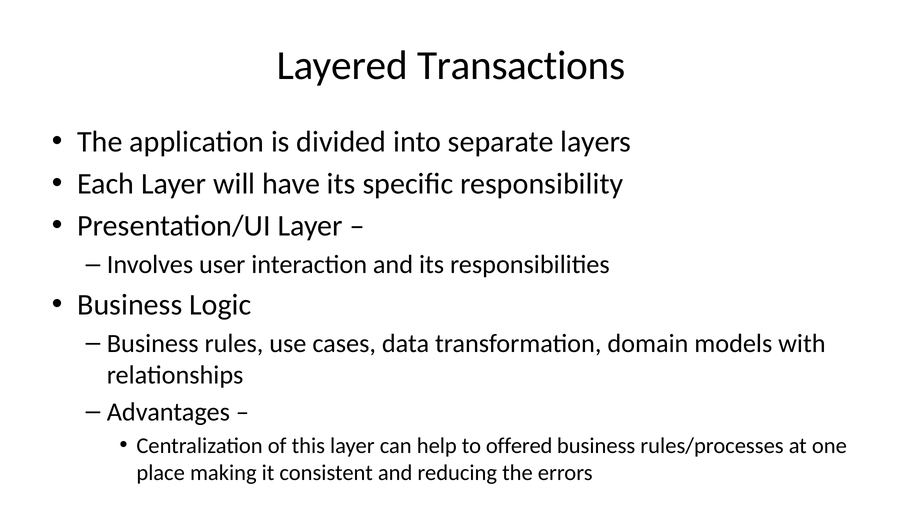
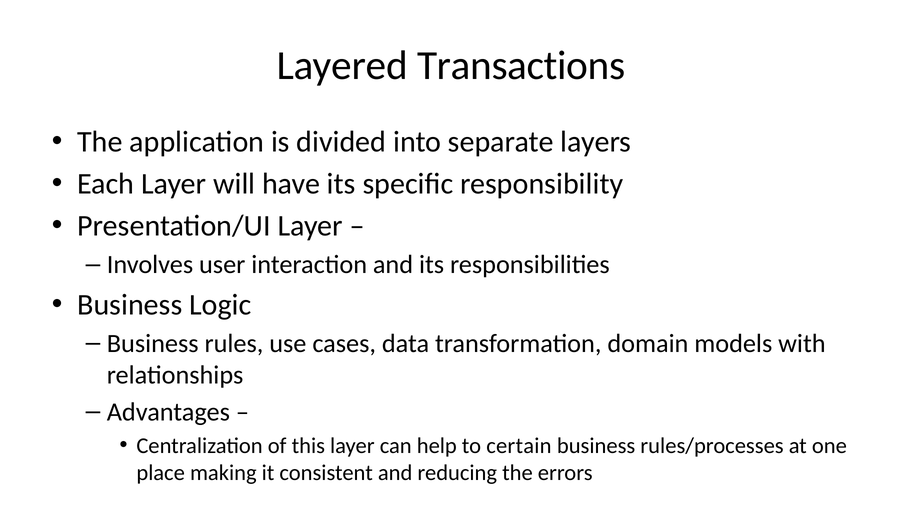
offered: offered -> certain (519, 446)
